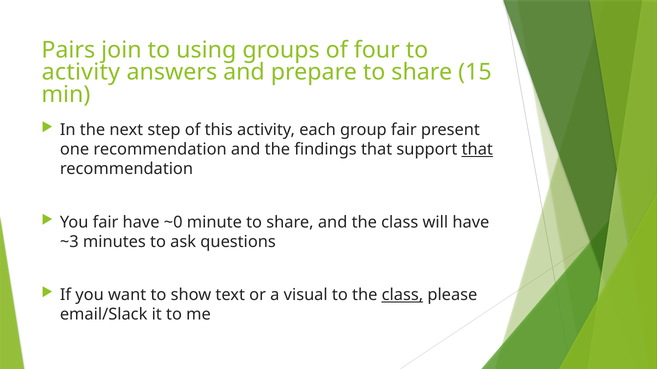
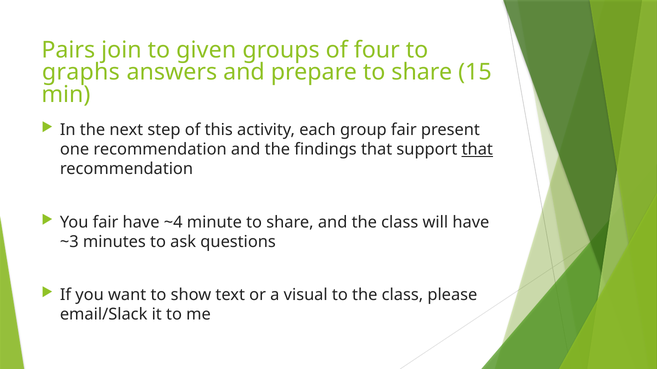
using: using -> given (206, 50)
activity: activity -> graphs (81, 72)
~0: ~0 -> ~4 (173, 222)
class underline: present -> none (402, 295)
